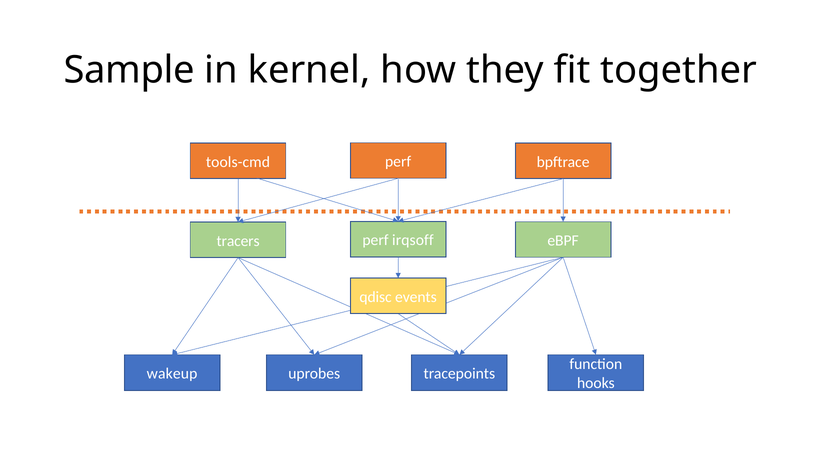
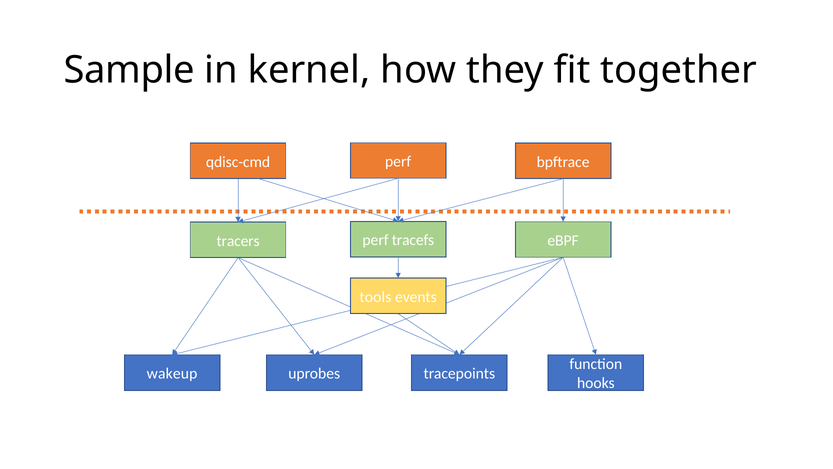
tools-cmd: tools-cmd -> qdisc-cmd (238, 162)
irqsoff: irqsoff -> tracefs (413, 240)
qdisc: qdisc -> tools (375, 297)
